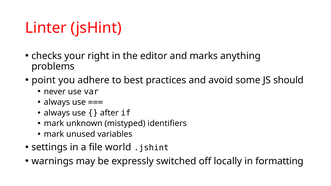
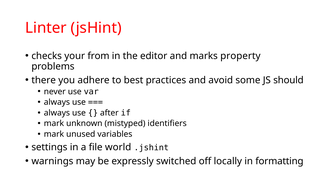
right: right -> from (98, 56)
anything: anything -> property (240, 56)
point: point -> there (44, 80)
